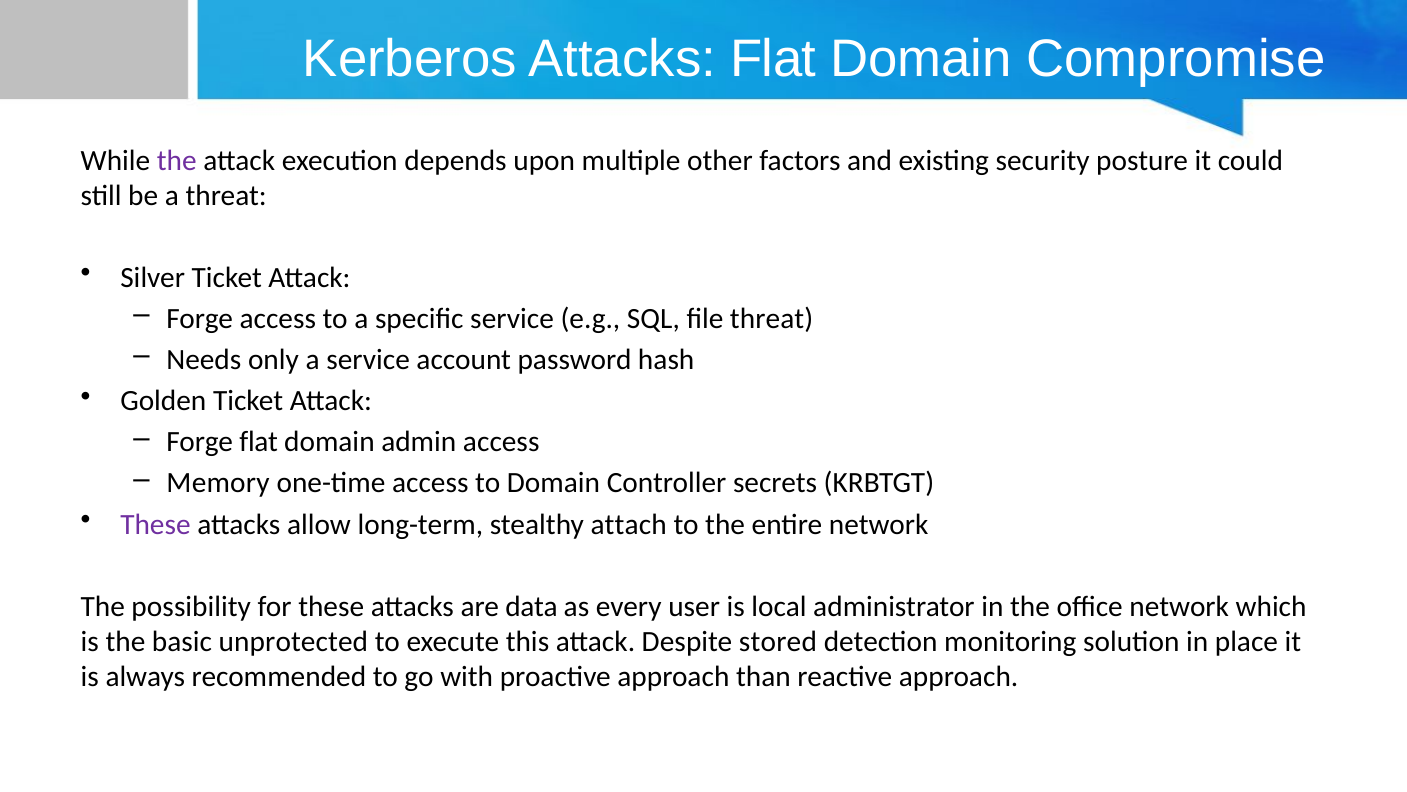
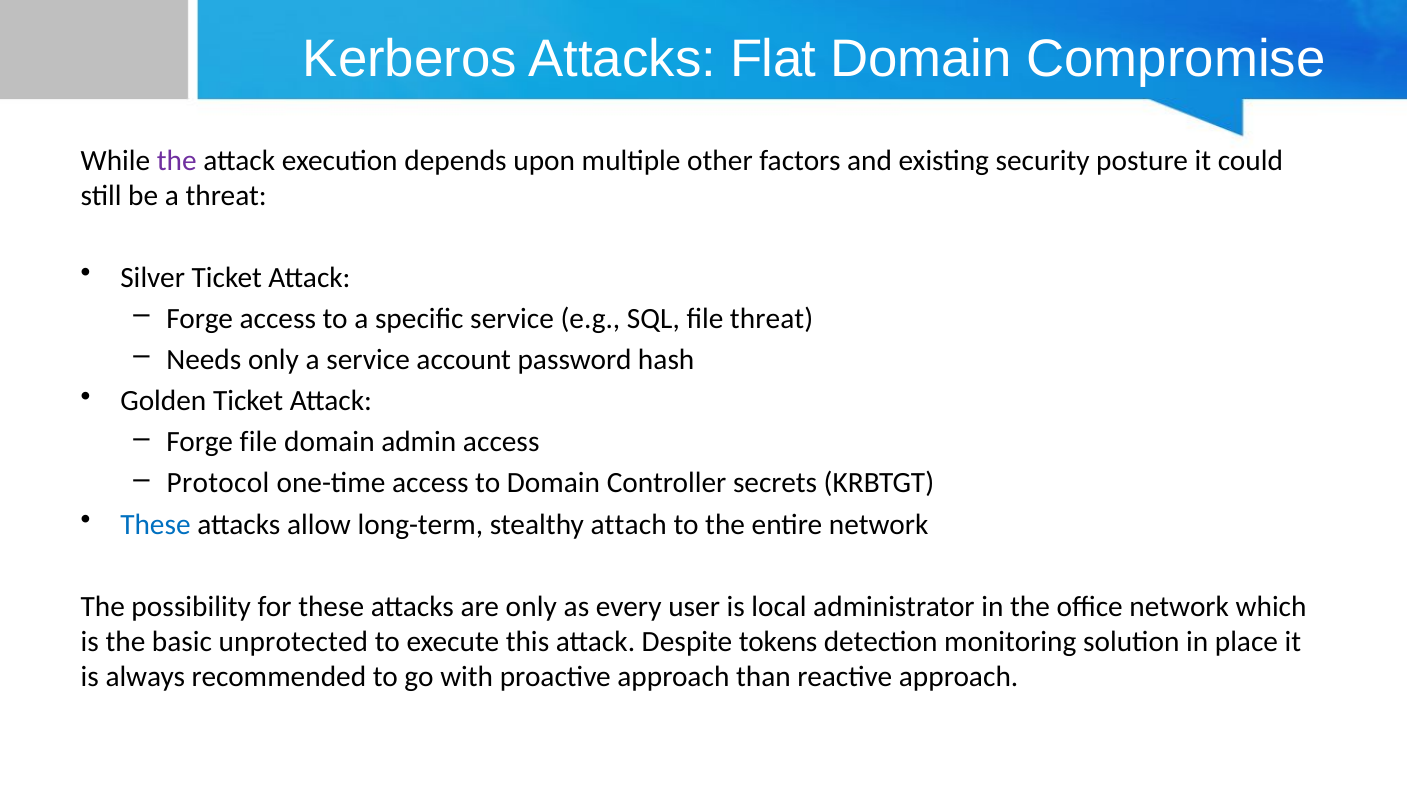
Forge flat: flat -> file (258, 442)
Memory: Memory -> Protocol (218, 483)
These colour: purple -> blue (155, 524)
are data: data -> only (531, 606)
stored: stored -> tokens (778, 641)
